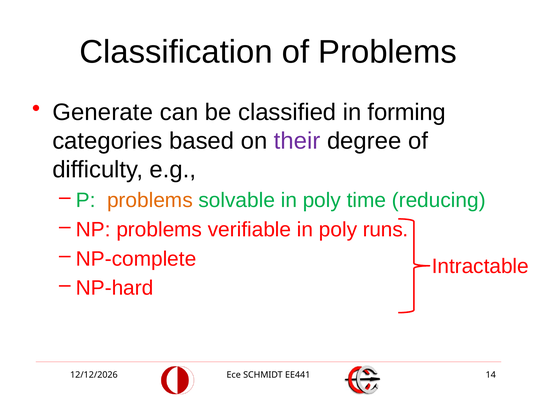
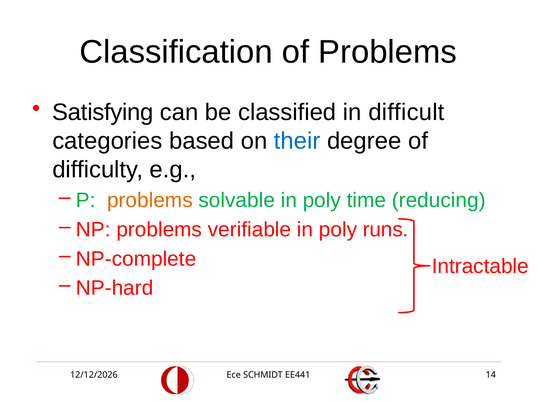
Generate: Generate -> Satisfying (103, 113)
forming: forming -> difficult (406, 113)
their colour: purple -> blue (297, 141)
